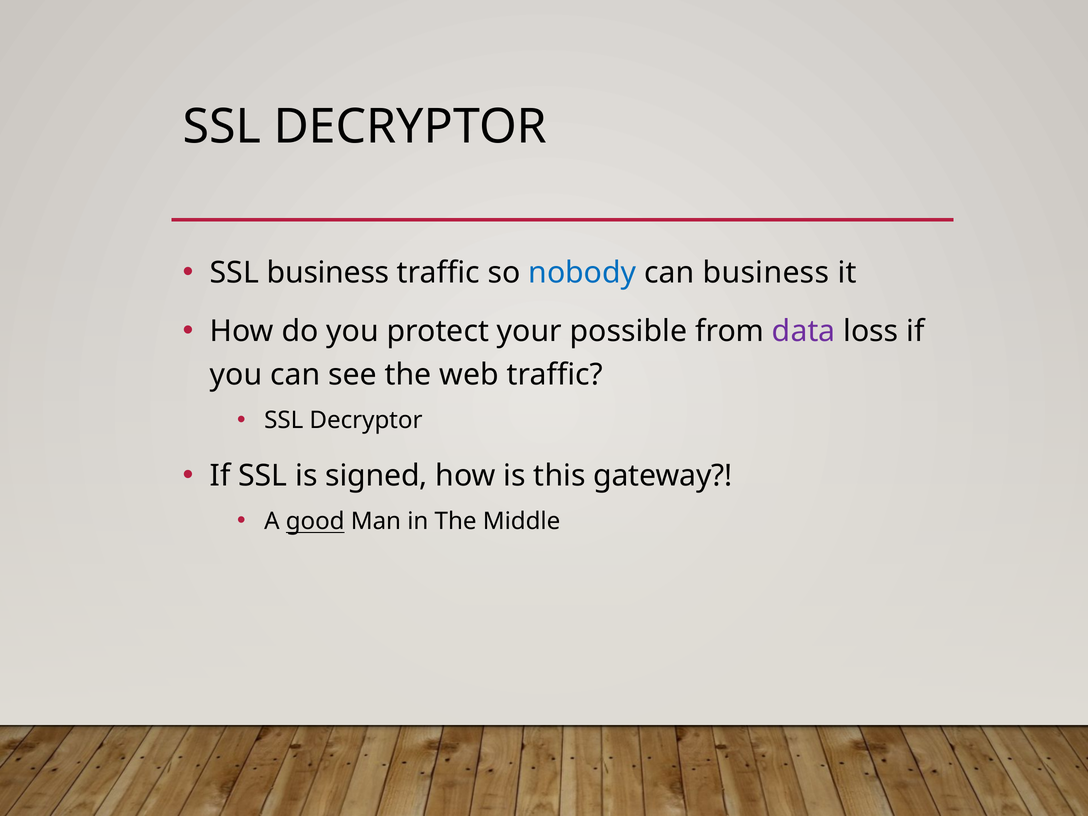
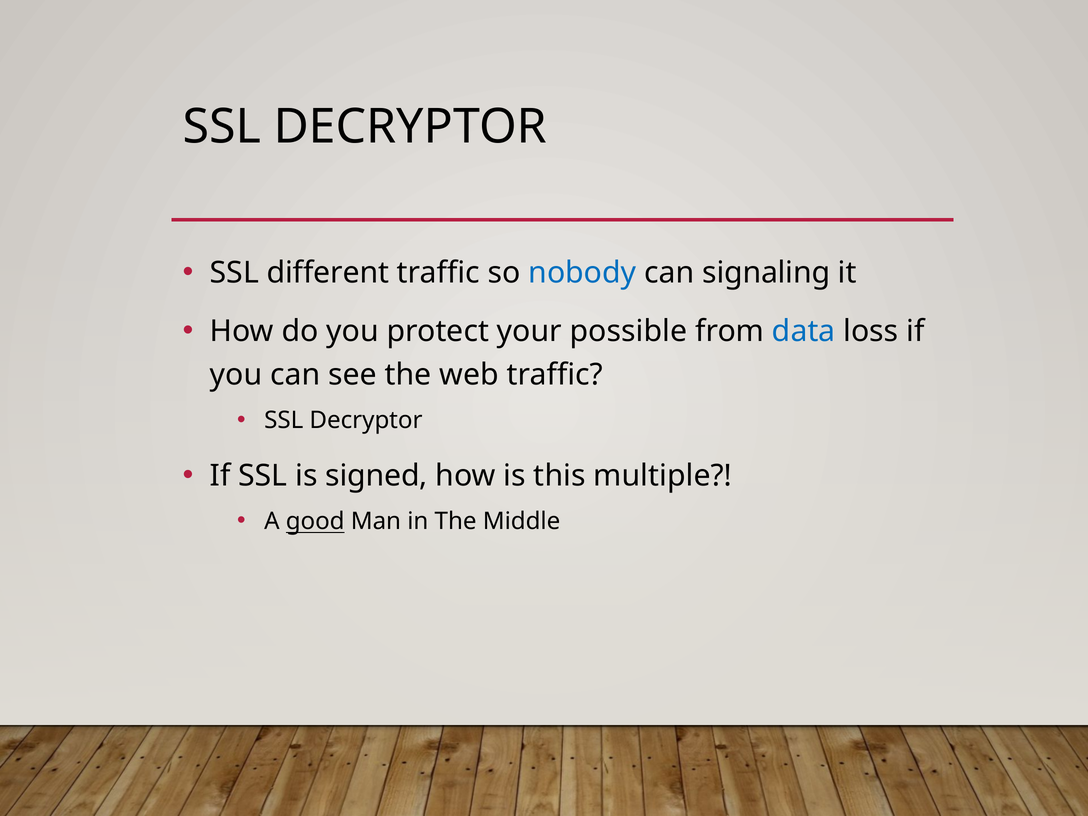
SSL business: business -> different (328, 273)
can business: business -> signaling (766, 273)
data colour: purple -> blue (804, 331)
gateway: gateway -> multiple (663, 476)
